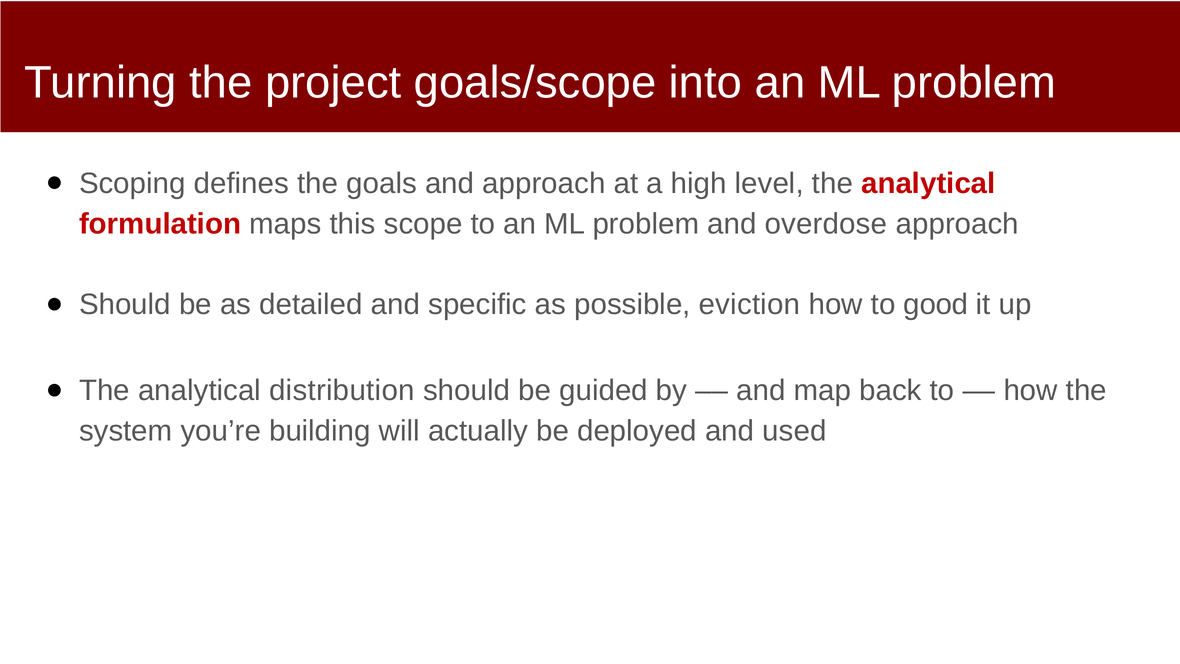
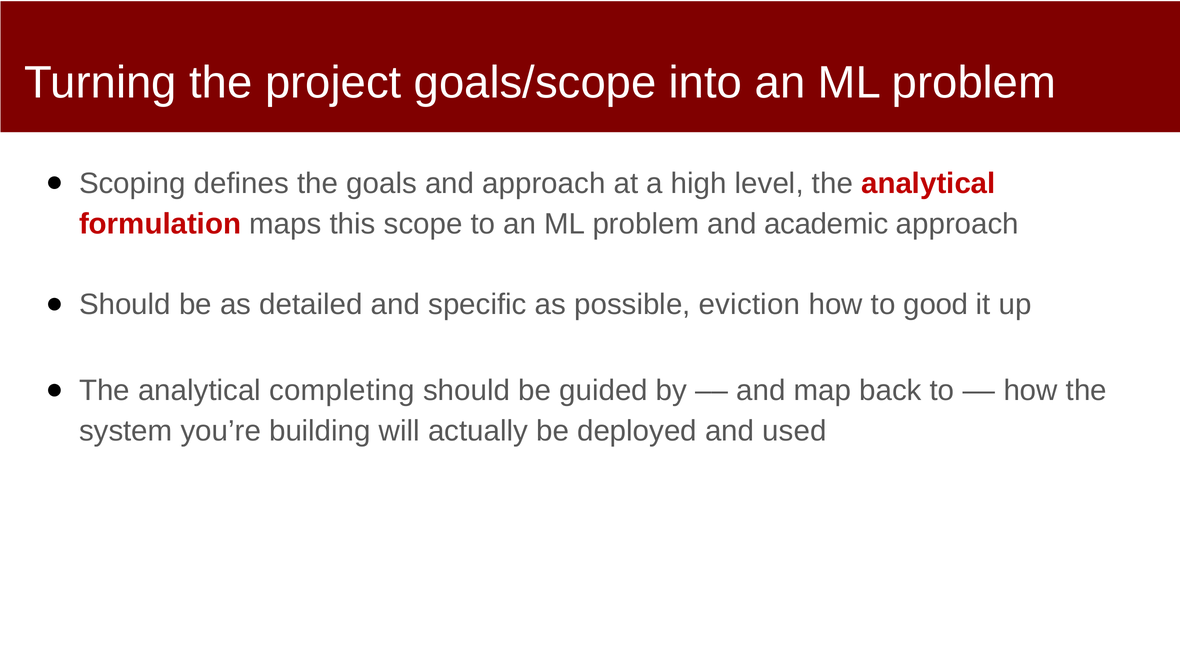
overdose: overdose -> academic (826, 224)
distribution: distribution -> completing (342, 390)
